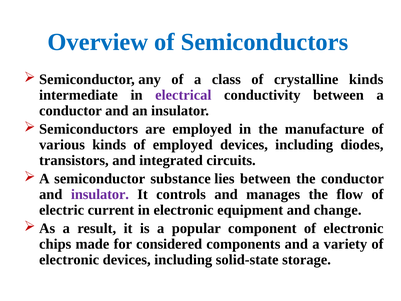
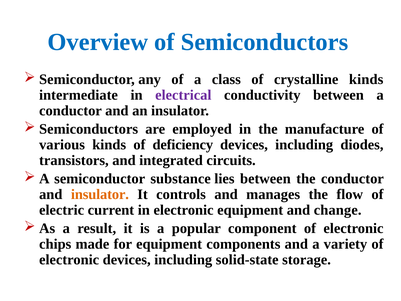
of employed: employed -> deficiency (183, 145)
insulator colour: purple -> orange (100, 194)
for considered: considered -> equipment (169, 244)
